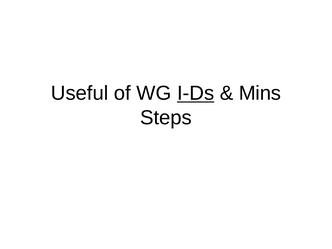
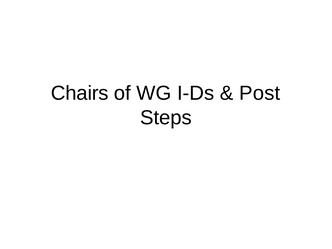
Useful: Useful -> Chairs (80, 93)
I-Ds underline: present -> none (196, 93)
Mins: Mins -> Post (260, 93)
